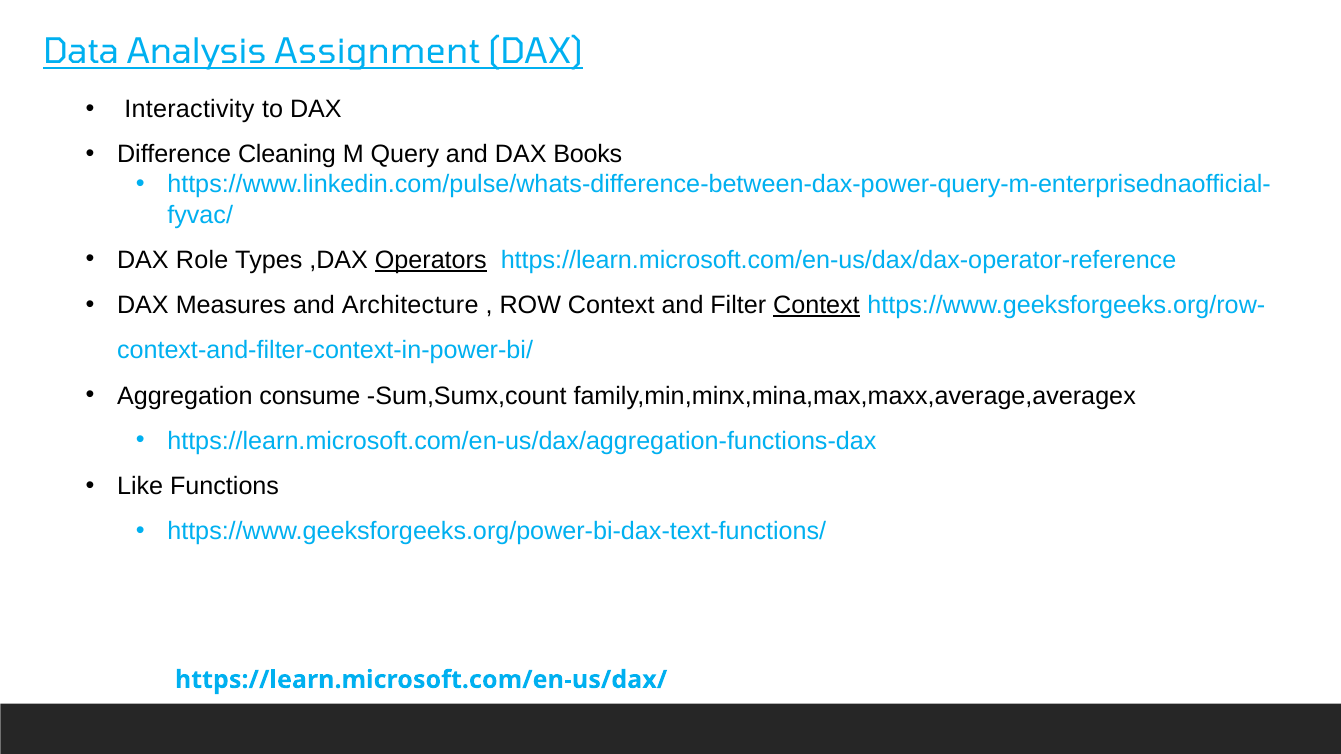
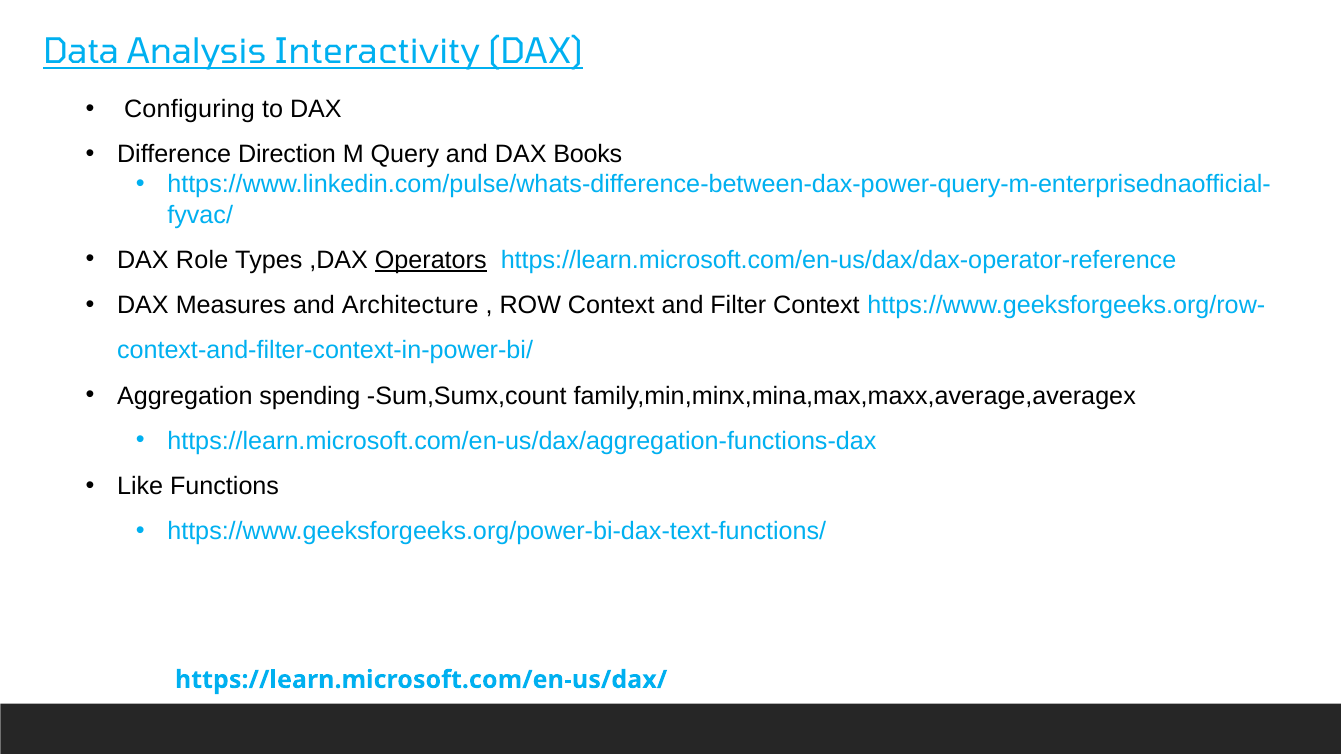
Assignment: Assignment -> Interactivity (377, 52)
Interactivity: Interactivity -> Configuring (189, 109)
Cleaning: Cleaning -> Direction (287, 155)
Context underline: present -> none (816, 305)
consume: consume -> spending (310, 396)
